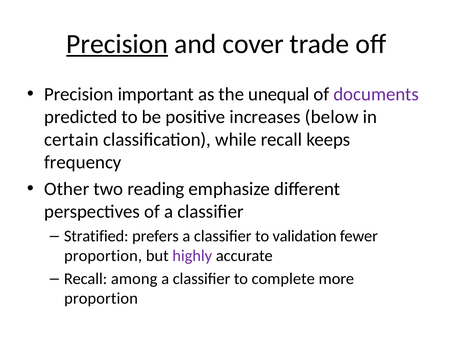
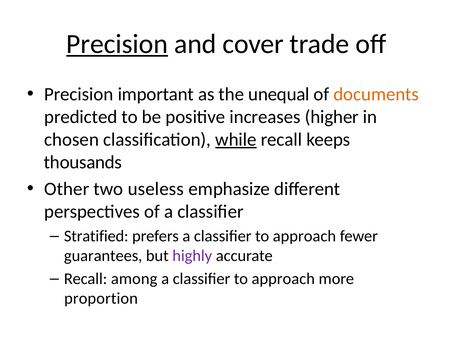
documents colour: purple -> orange (376, 94)
below: below -> higher (332, 117)
certain: certain -> chosen (72, 139)
while underline: none -> present (236, 139)
frequency: frequency -> thousands (83, 162)
reading: reading -> useless (156, 189)
validation: validation -> approach (304, 236)
proportion: proportion -> guarantees (103, 256)
complete: complete -> approach (283, 279)
